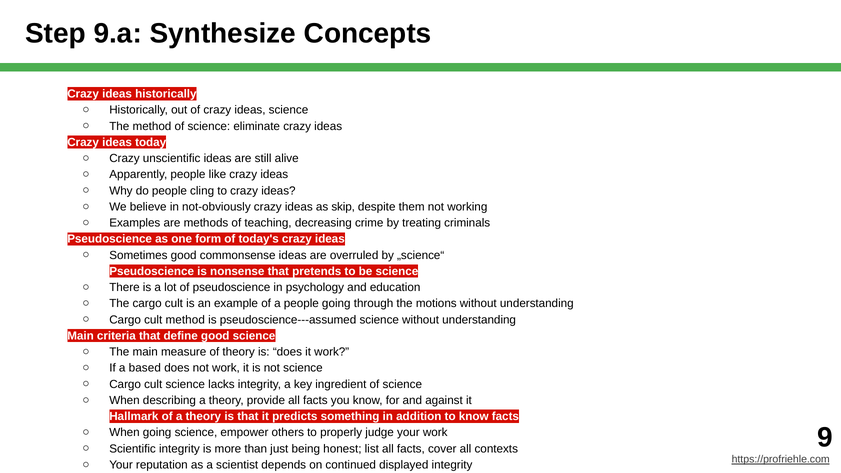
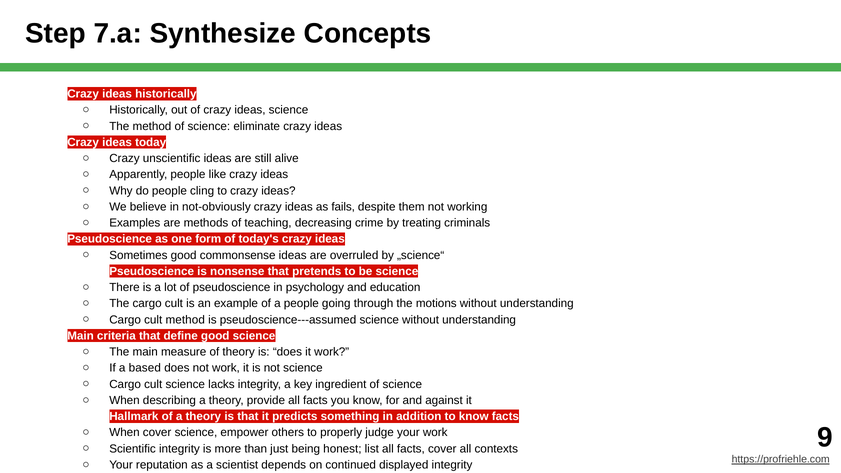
9.a: 9.a -> 7.a (118, 33)
skip: skip -> fails (343, 207)
When going: going -> cover (157, 433)
